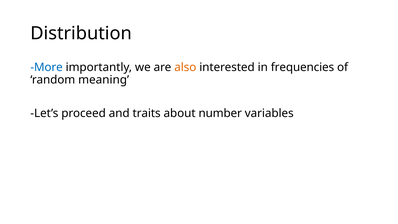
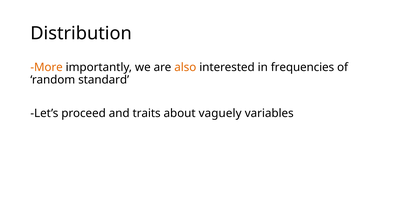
More colour: blue -> orange (47, 67)
meaning: meaning -> standard (104, 80)
number: number -> vaguely (220, 113)
